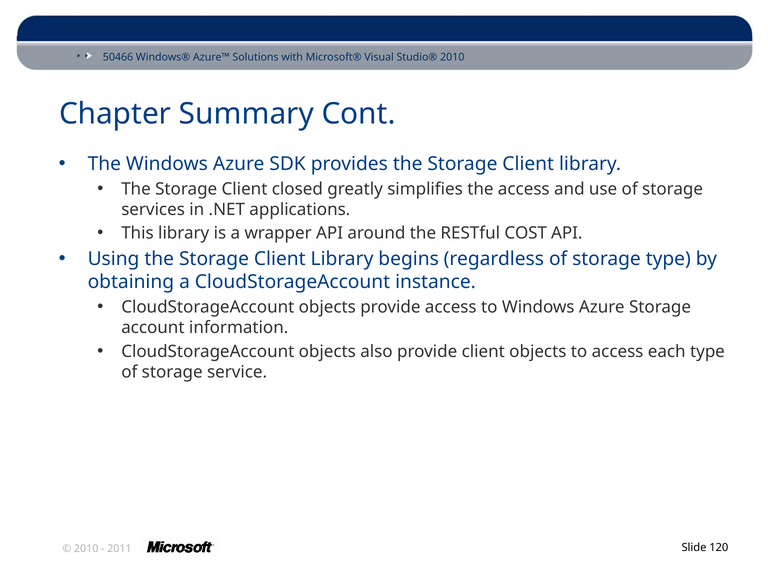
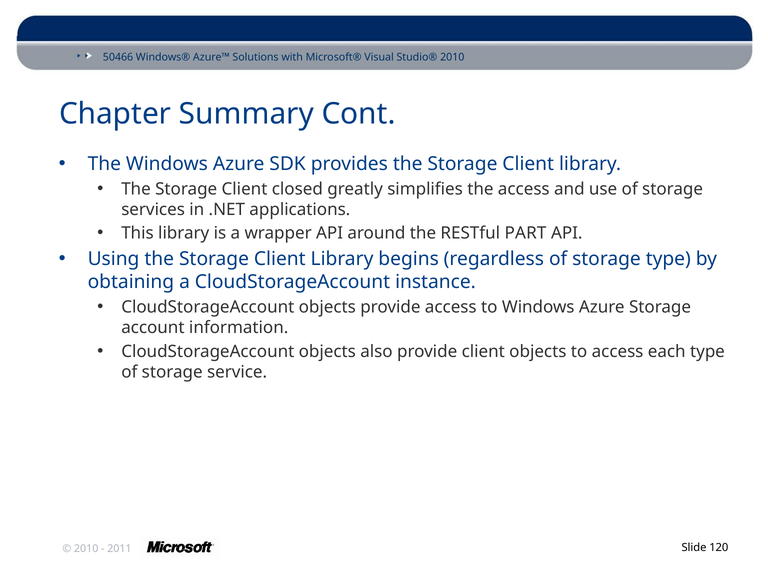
COST: COST -> PART (526, 233)
